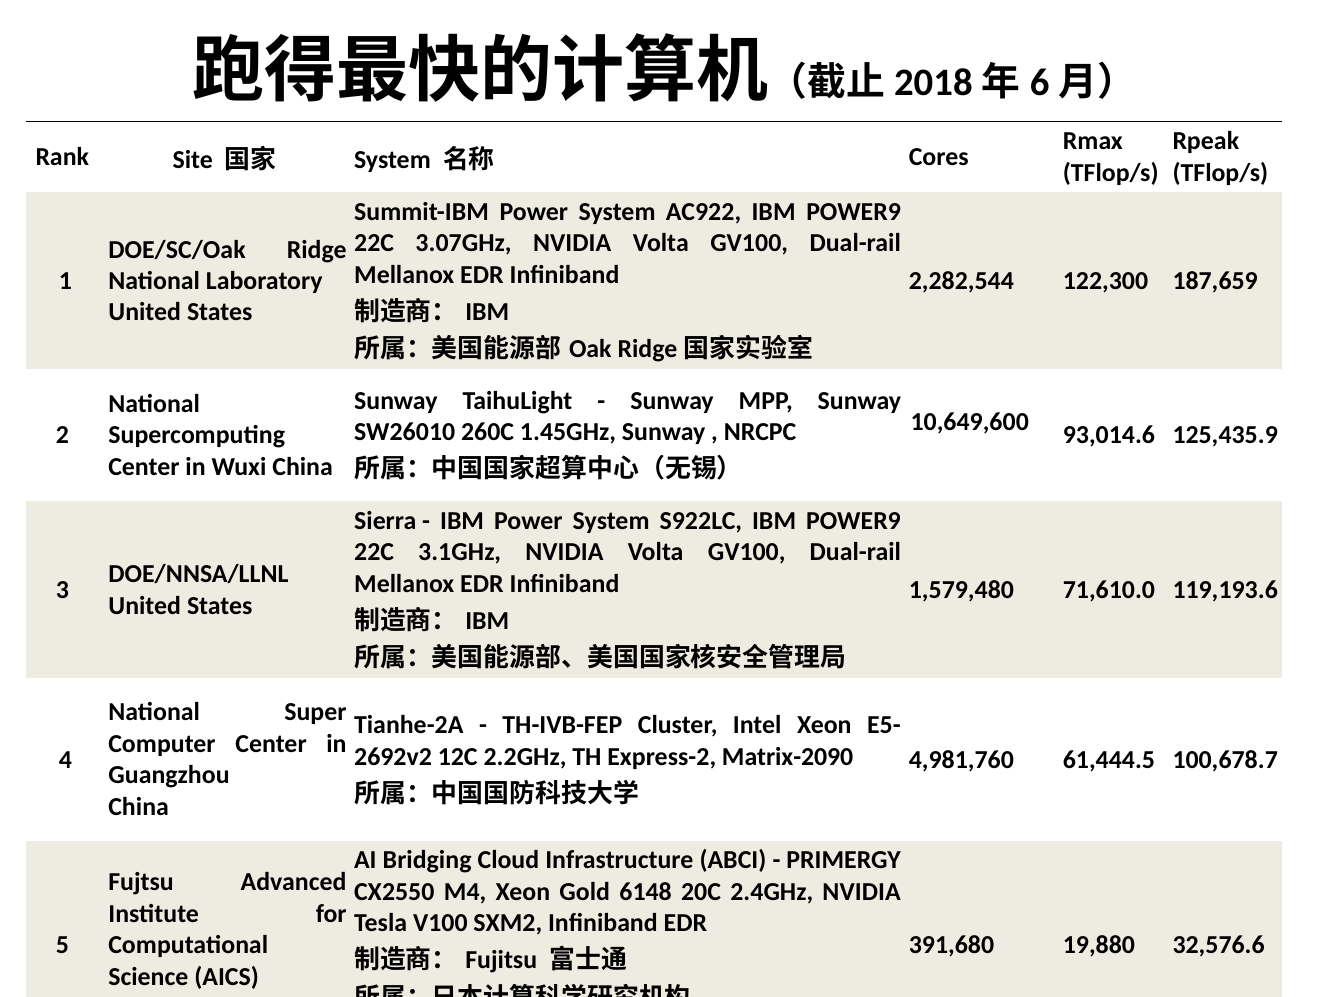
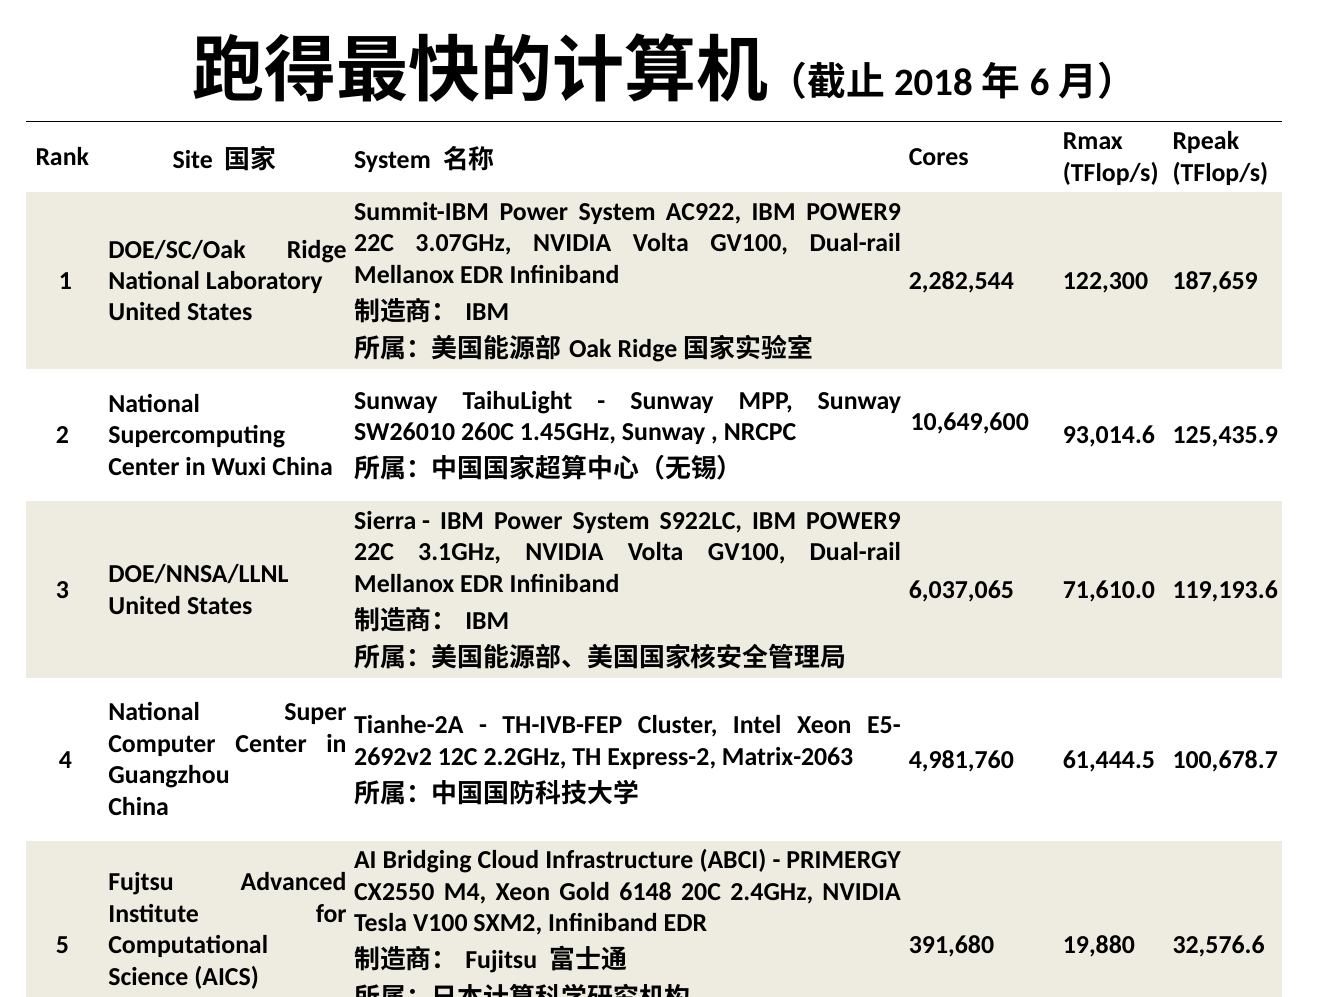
1,579,480: 1,579,480 -> 6,037,065 (961, 590)
Matrix-2090: Matrix-2090 -> Matrix-2063 (788, 756)
